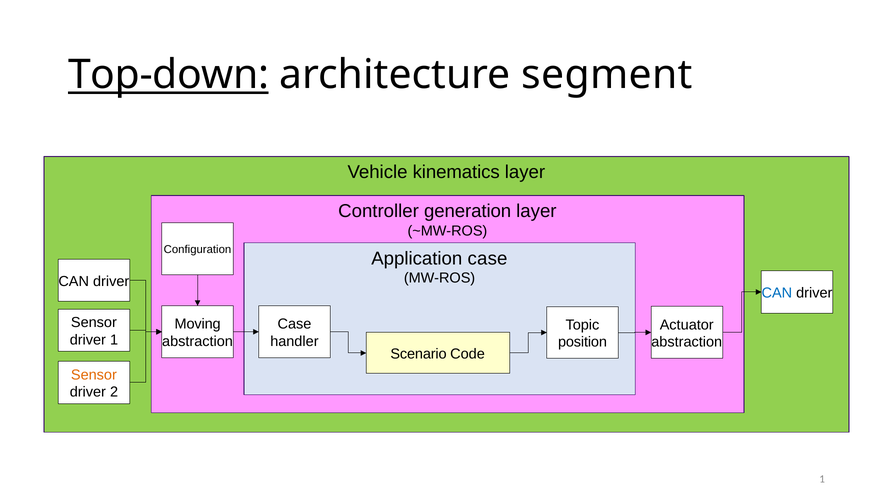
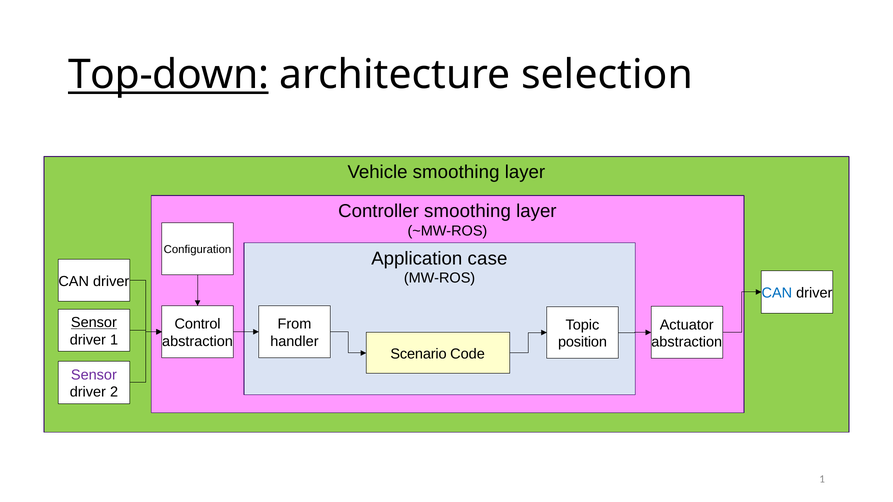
segment: segment -> selection (607, 75)
Vehicle kinematics: kinematics -> smoothing (456, 172)
Controller generation: generation -> smoothing (468, 211)
Sensor underline: none -> present (94, 323)
Moving: Moving -> Control (198, 324)
Case: Case -> From (294, 324)
Sensor colour: orange -> purple (94, 375)
